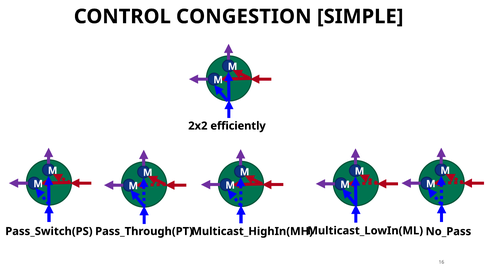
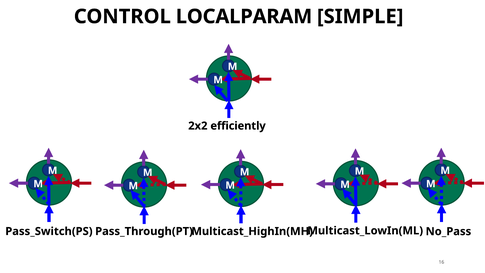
CONGESTION: CONGESTION -> LOCALPARAM (244, 17)
